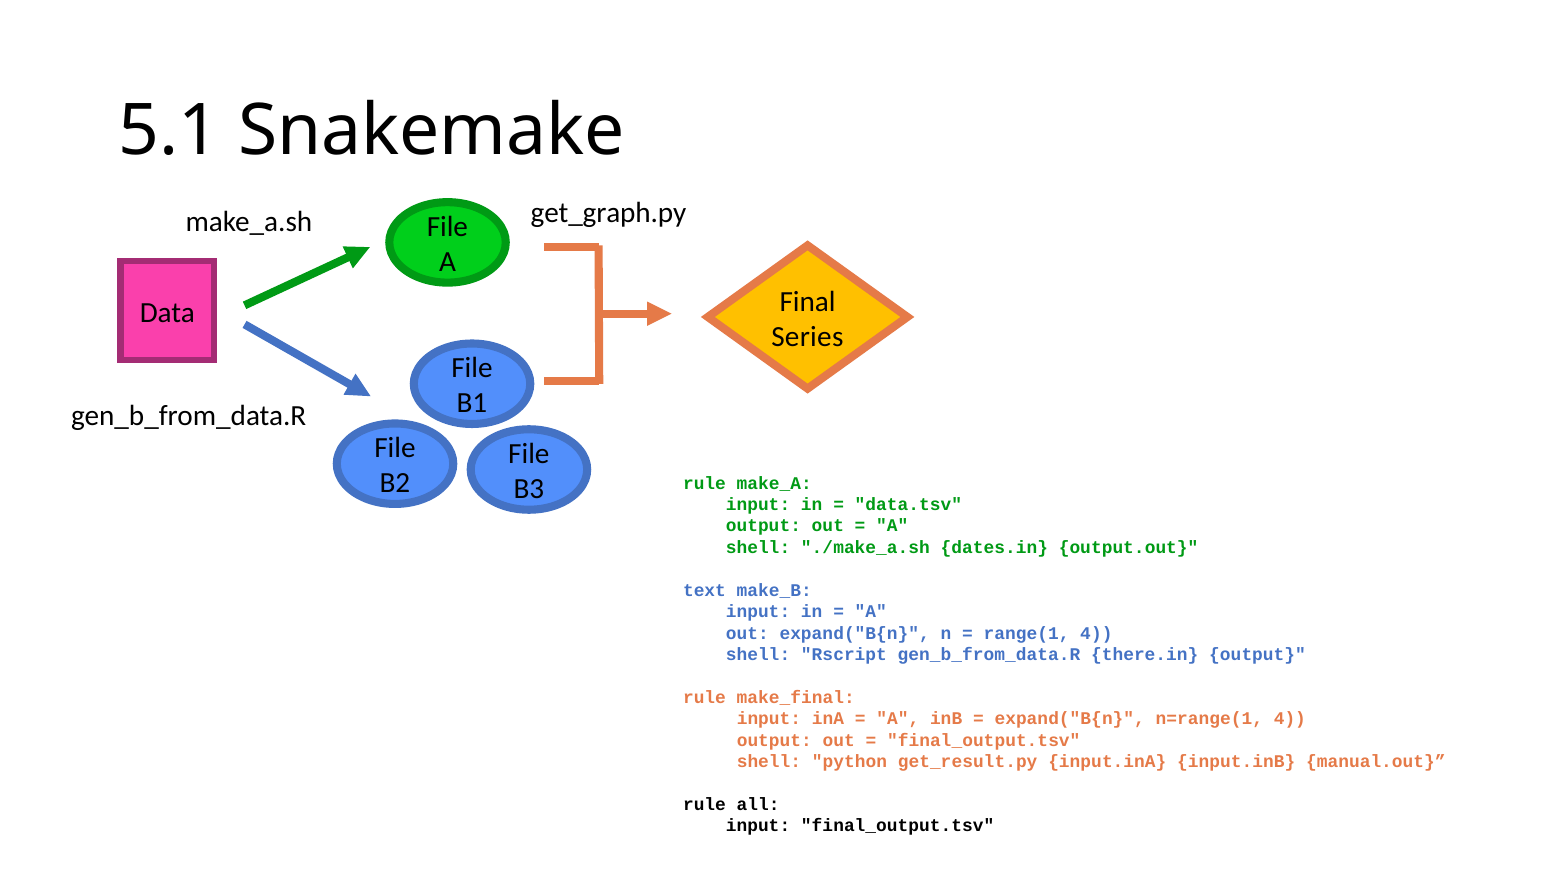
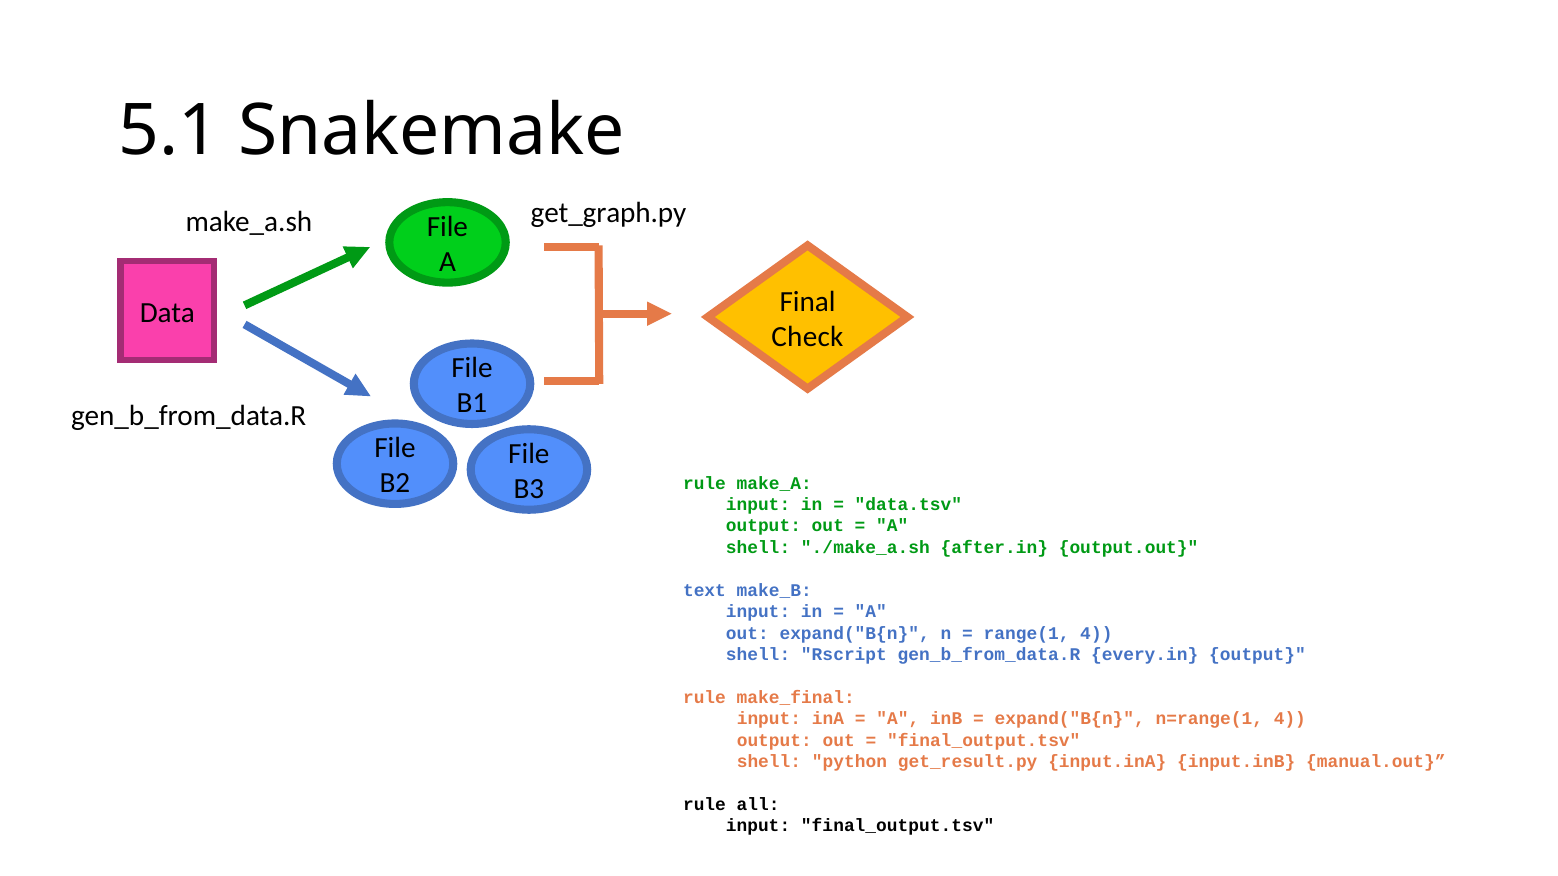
Series: Series -> Check (807, 337)
dates.in: dates.in -> after.in (994, 548)
there.in: there.in -> every.in (1145, 655)
